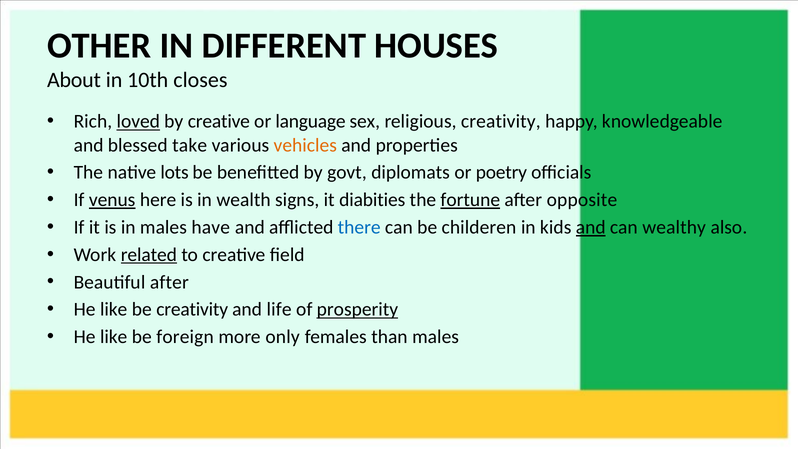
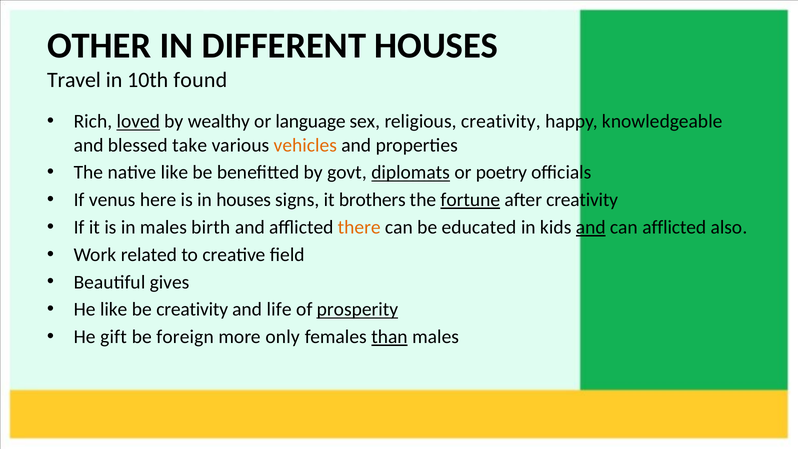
About: About -> Travel (74, 80)
closes: closes -> found (200, 80)
by creative: creative -> wealthy (219, 122)
native lots: lots -> like (174, 173)
diplomats underline: none -> present (411, 173)
venus underline: present -> none (112, 200)
in wealth: wealth -> houses (244, 200)
diabities: diabities -> brothers (372, 200)
after opposite: opposite -> creativity (582, 200)
have: have -> birth (211, 227)
there colour: blue -> orange (359, 227)
childeren: childeren -> educated (479, 227)
can wealthy: wealthy -> afflicted (674, 227)
related underline: present -> none (149, 255)
Beautiful after: after -> gives (169, 282)
like: like -> gift (114, 337)
than underline: none -> present (389, 337)
